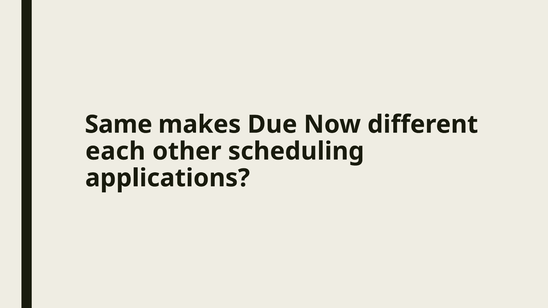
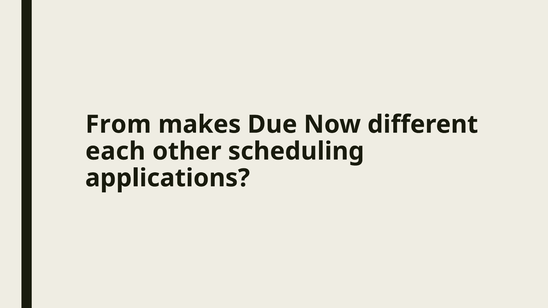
Same: Same -> From (118, 125)
